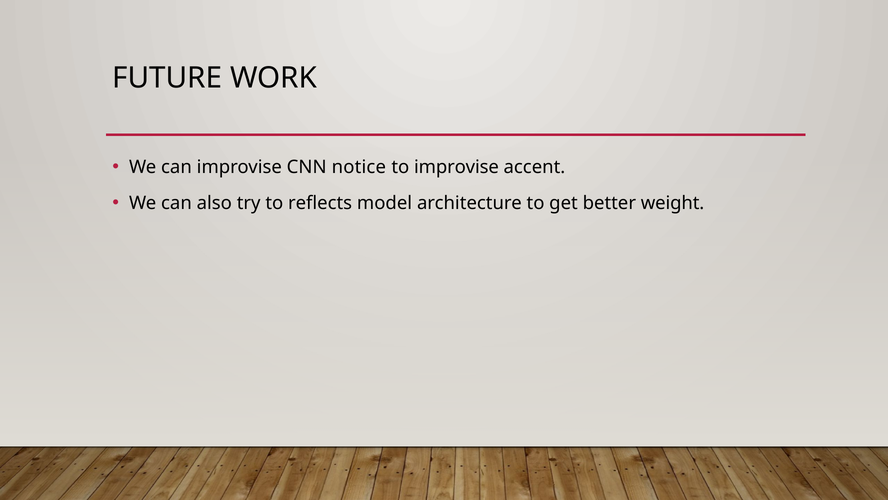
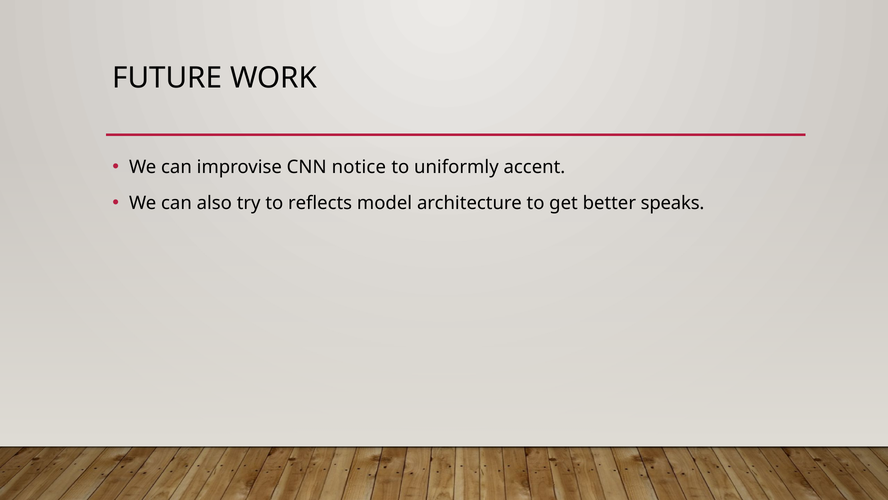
to improvise: improvise -> uniformly (456, 167)
weight: weight -> speaks (673, 203)
